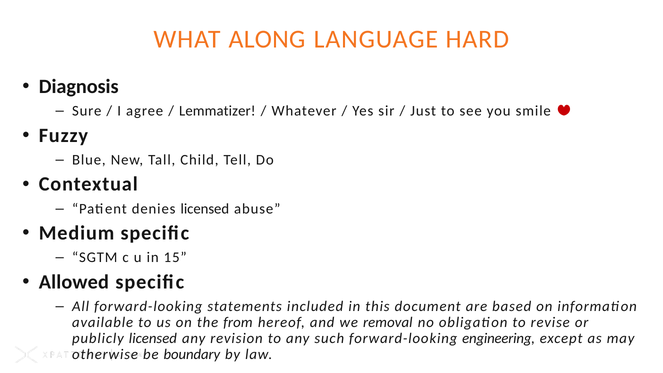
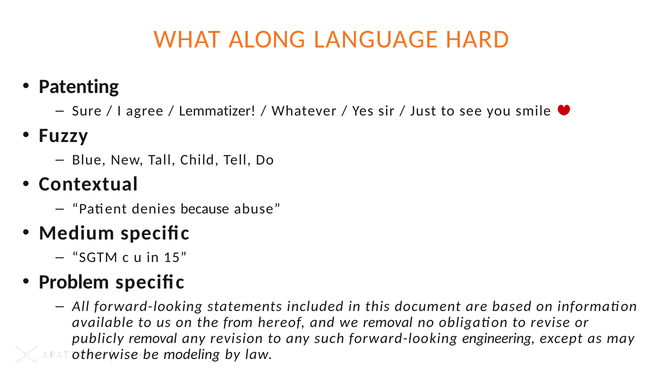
Diagnosis: Diagnosis -> Patenting (79, 87)
denies licensed: licensed -> because (205, 209)
Allowed: Allowed -> Problem (74, 282)
publicly licensed: licensed -> removal (153, 338)
boundary: boundary -> modeling (192, 354)
